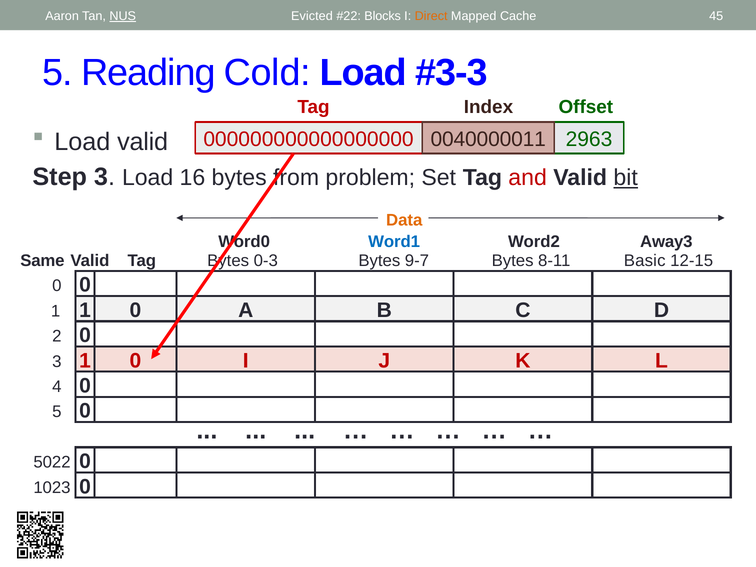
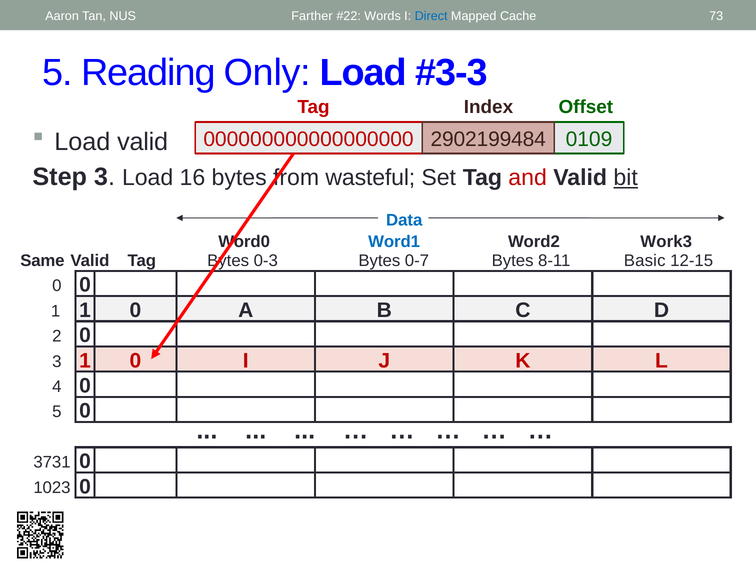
NUS underline: present -> none (123, 16)
Evicted: Evicted -> Farther (312, 16)
Blocks: Blocks -> Words (383, 16)
Direct colour: orange -> blue (431, 16)
45: 45 -> 73 (716, 16)
Cold: Cold -> Only (267, 73)
0040000011: 0040000011 -> 2902199484 (488, 139)
2963: 2963 -> 0109 (589, 139)
problem: problem -> wasteful (370, 178)
Data colour: orange -> blue (404, 220)
Away3: Away3 -> Work3 (666, 242)
9-7: 9-7 -> 0-7 (417, 261)
5022: 5022 -> 3731 (52, 462)
